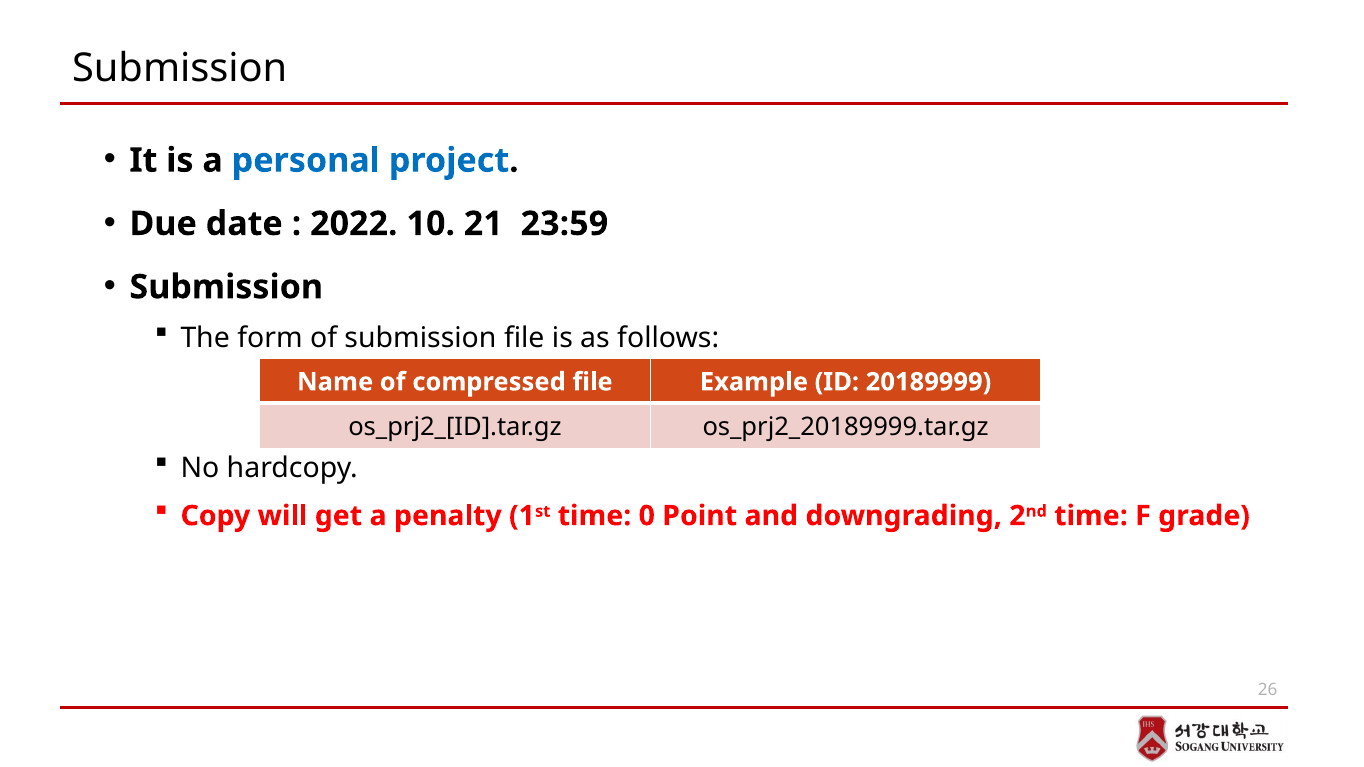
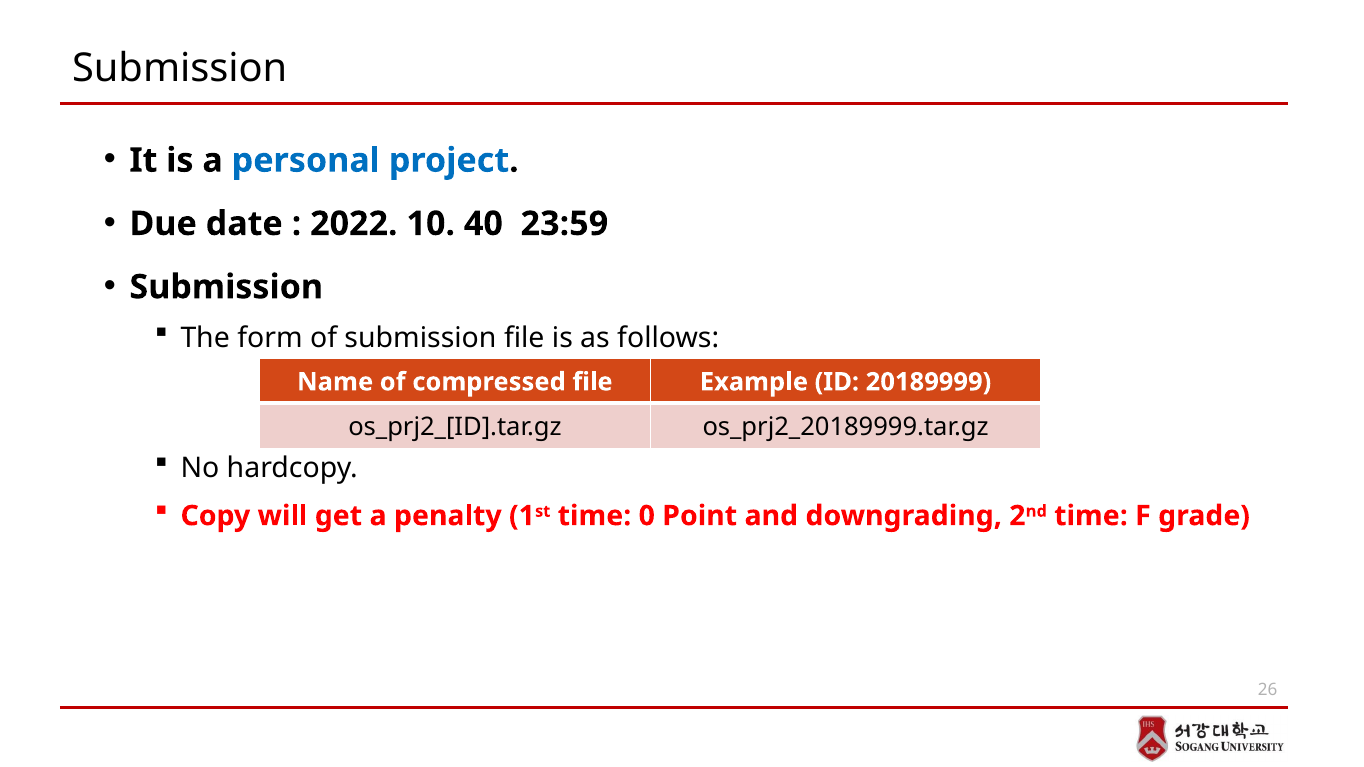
21: 21 -> 40 (483, 224)
